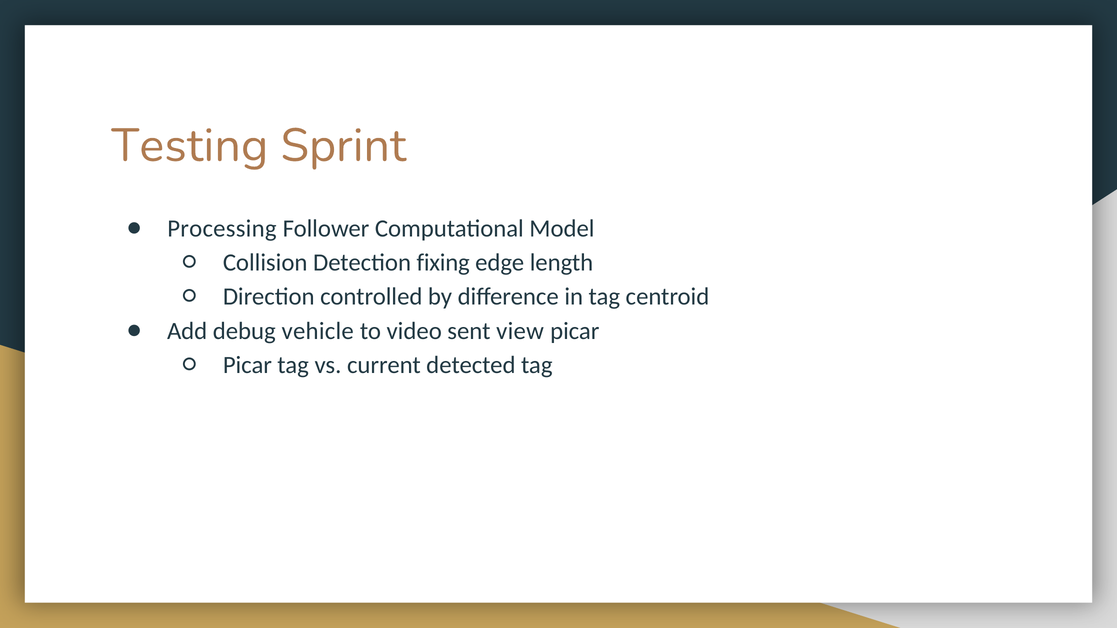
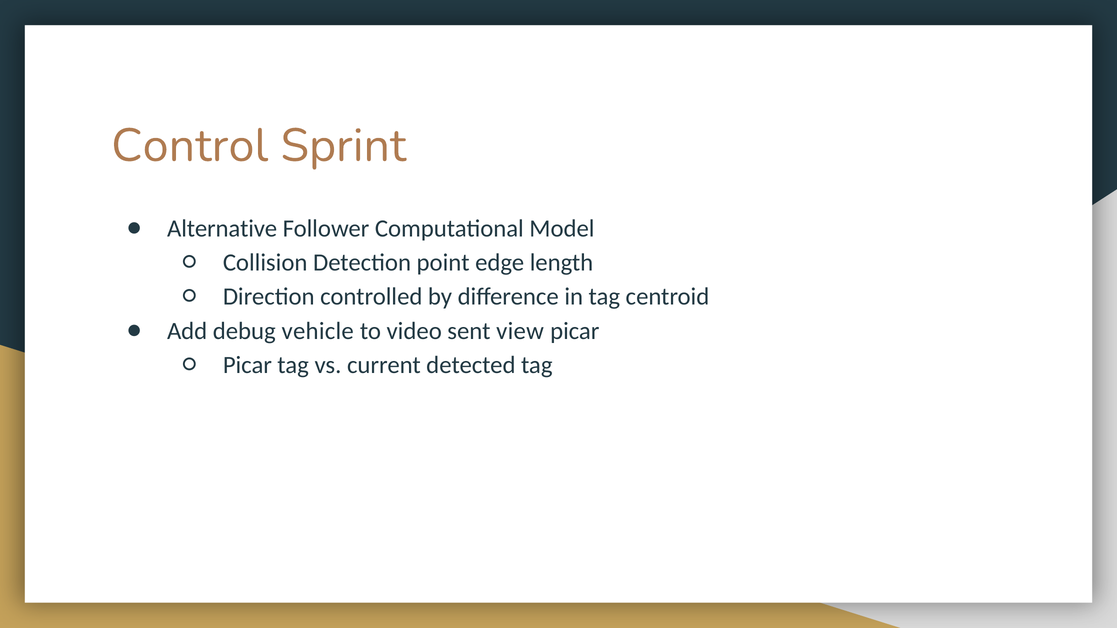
Testing: Testing -> Control (190, 146)
Processing: Processing -> Alternative (222, 228)
fixing: fixing -> point (443, 263)
